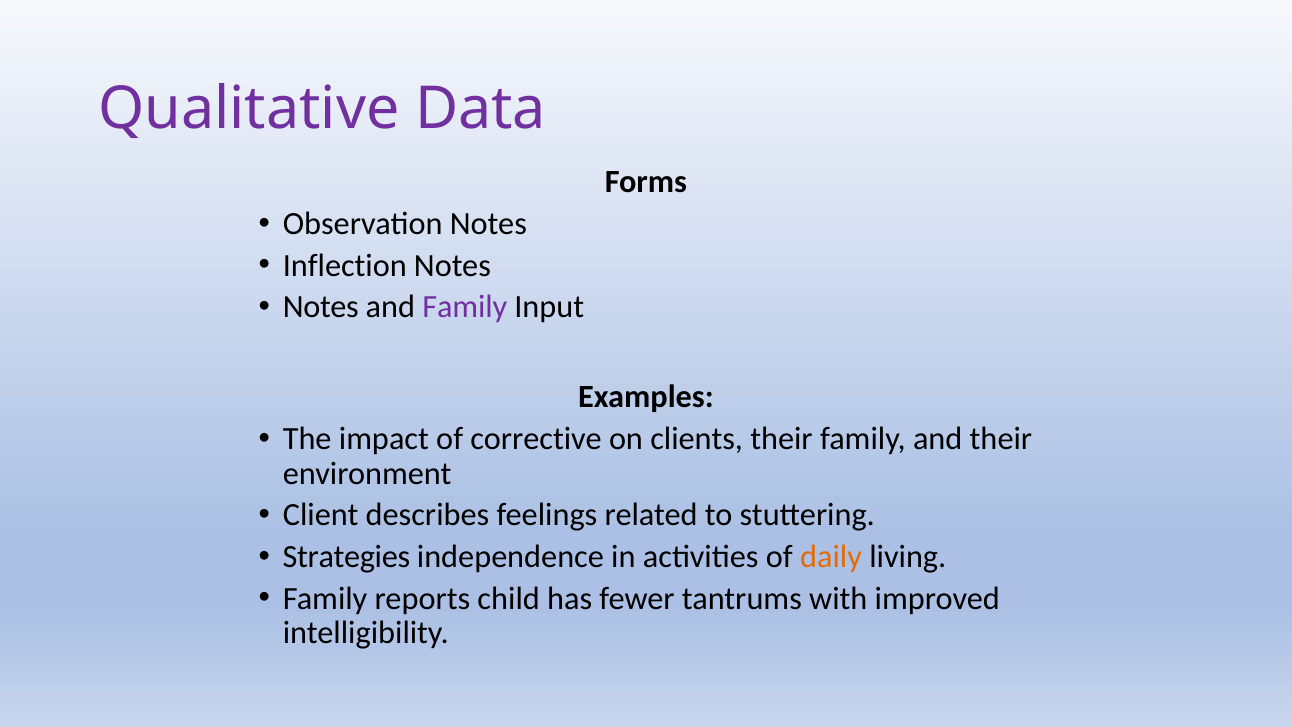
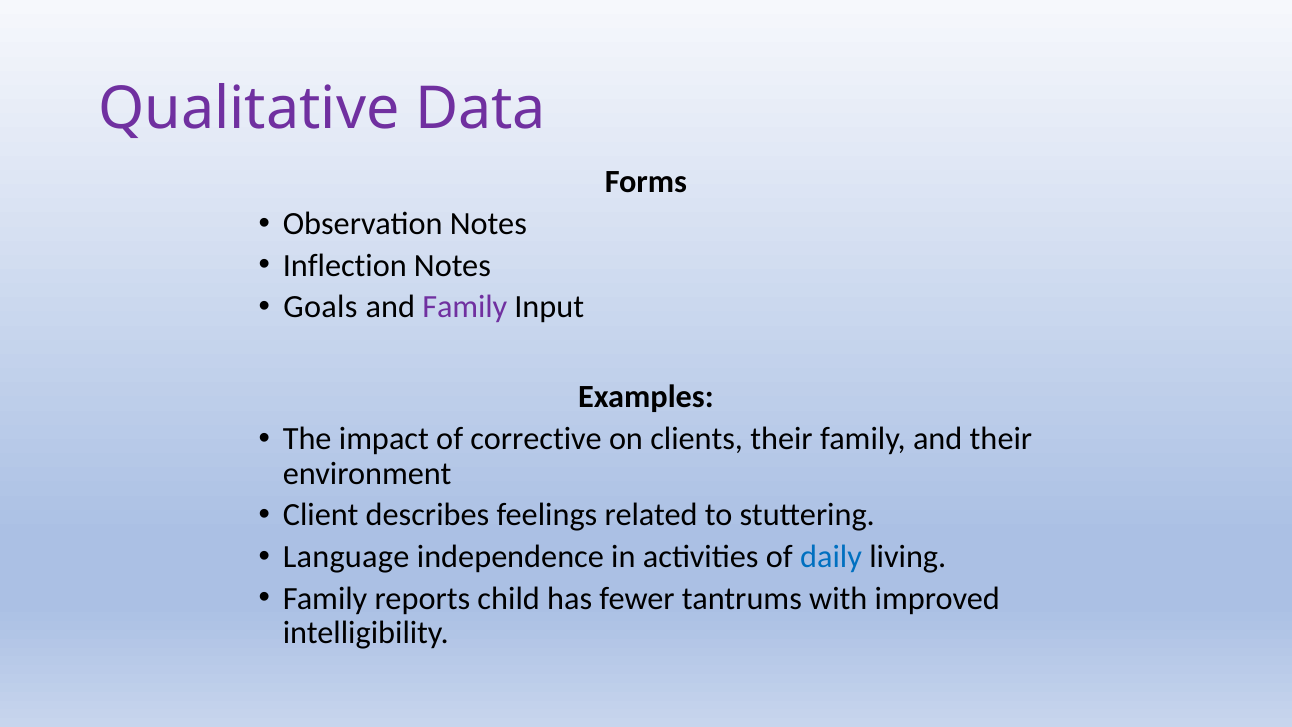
Notes: Notes -> Goals (320, 307)
Strategies: Strategies -> Language (346, 557)
daily colour: orange -> blue (831, 557)
